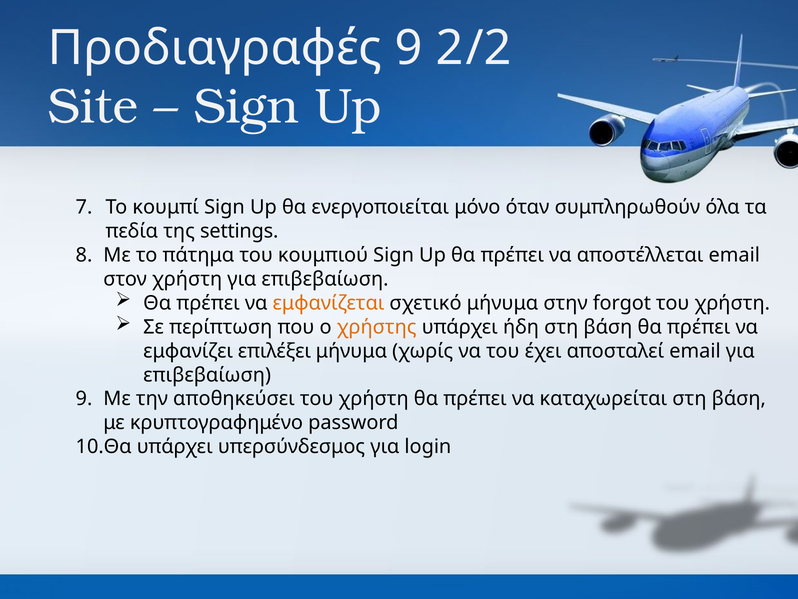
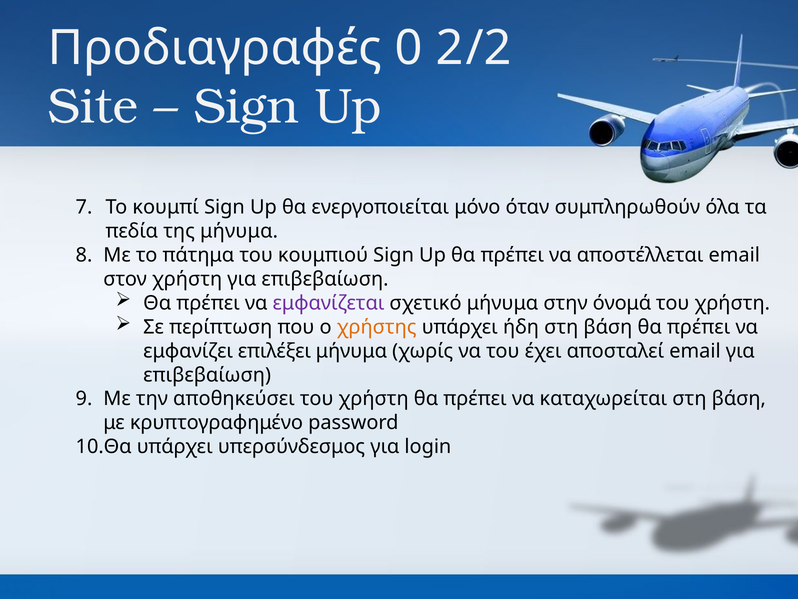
Προδιαγραφές 9: 9 -> 0 (409, 48)
της settings: settings -> μήνυμα (239, 231)
εμφανίζεται colour: orange -> purple (329, 303)
forgot: forgot -> όνομά (622, 303)
